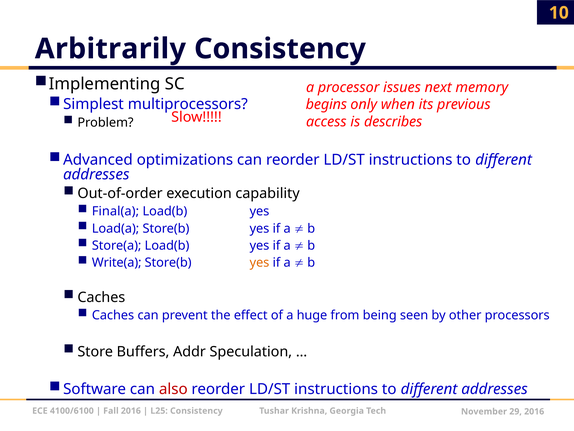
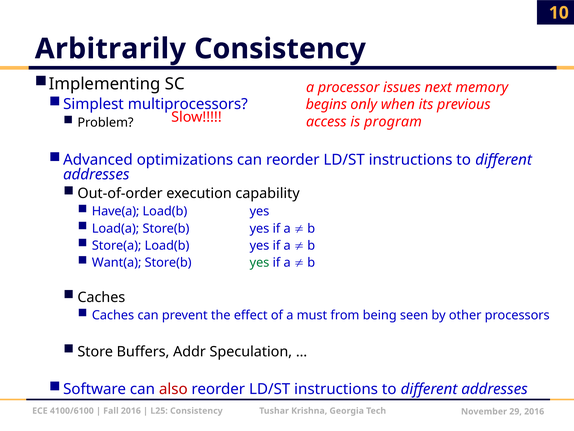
describes: describes -> program (393, 122)
Final(a: Final(a -> Have(a (116, 211)
Write(a: Write(a -> Want(a (117, 262)
yes colour: orange -> green (259, 262)
huge: huge -> must (312, 315)
